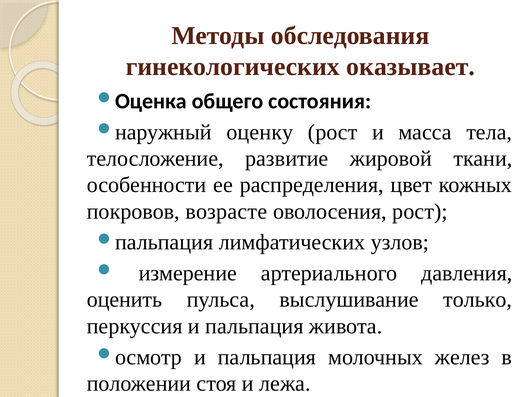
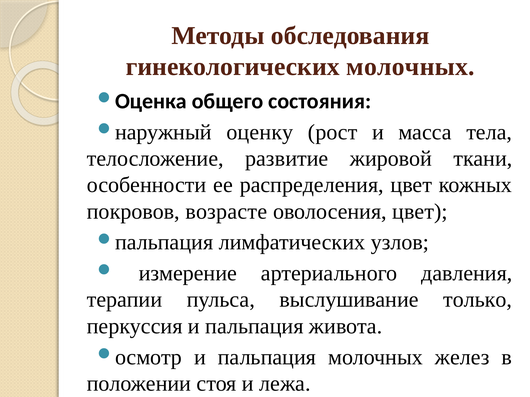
гинекологических оказывает: оказывает -> молочных (410, 67)
оволосения рост: рост -> цвет (420, 212)
оценить: оценить -> терапии (125, 300)
